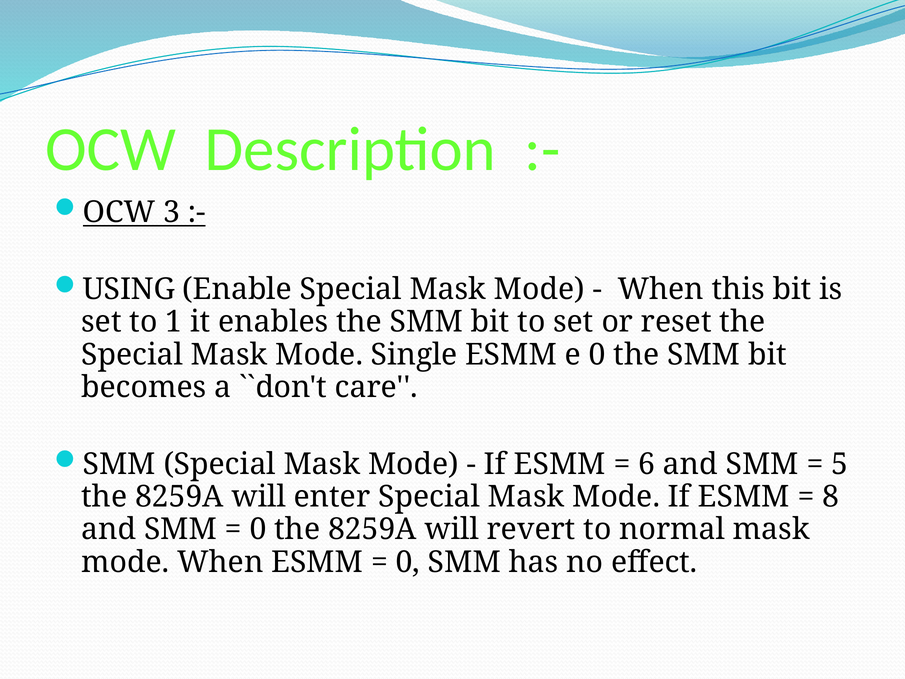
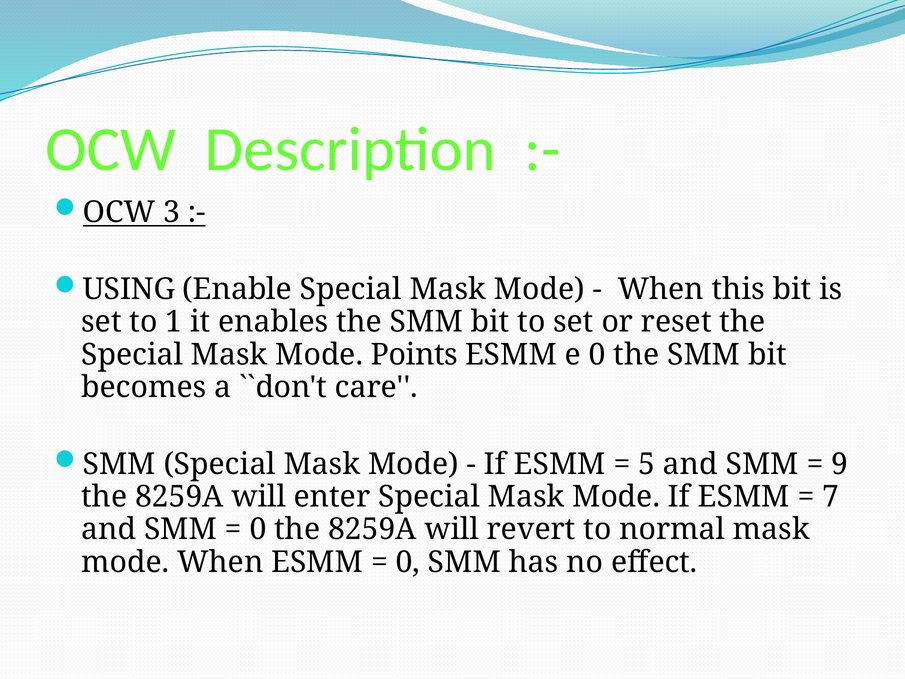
Single: Single -> Points (414, 354)
6: 6 -> 5 (647, 464)
5: 5 -> 9 (840, 464)
8: 8 -> 7 (831, 497)
